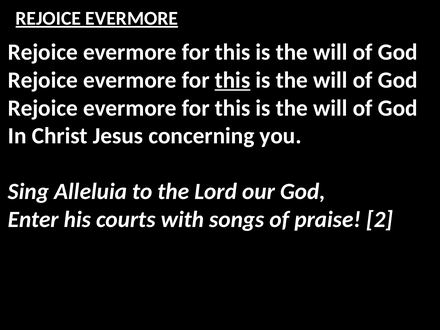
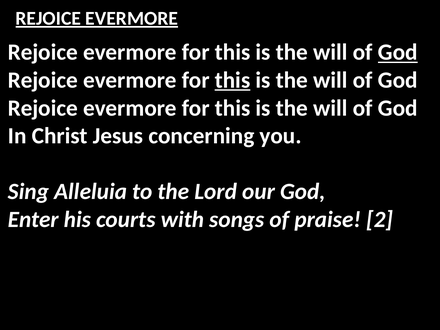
God underline: none -> present (398, 52)
